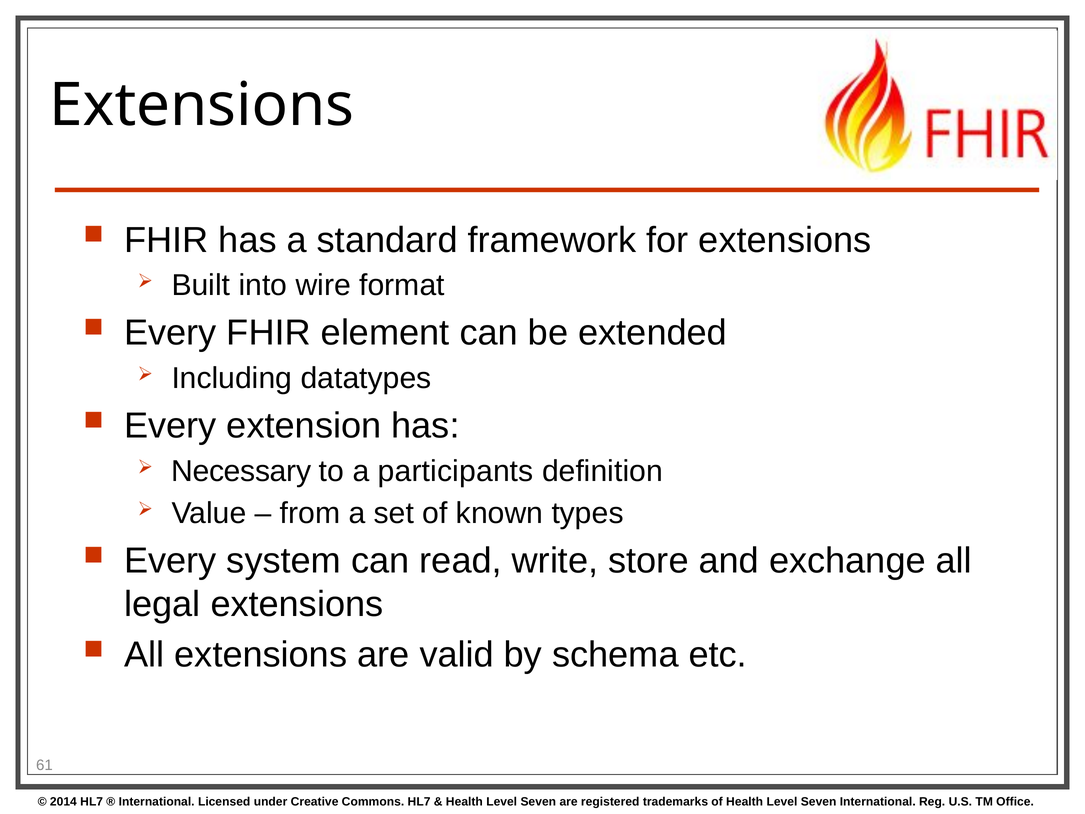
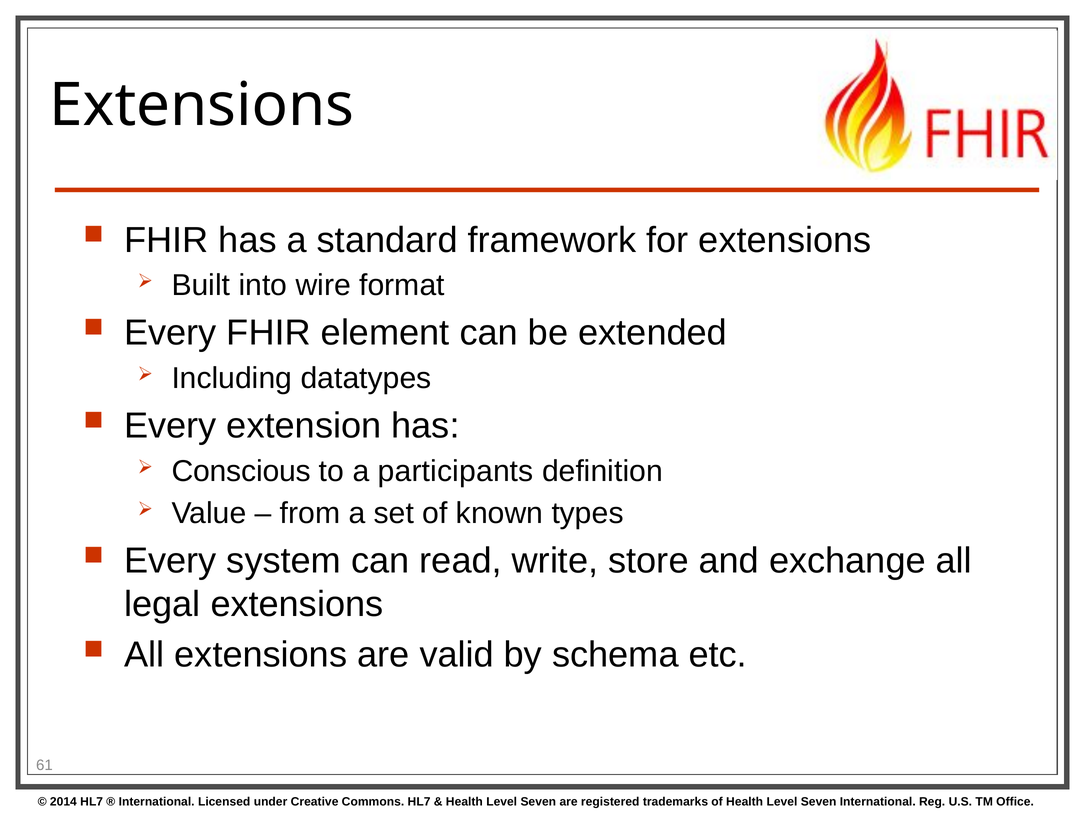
Necessary: Necessary -> Conscious (241, 471)
